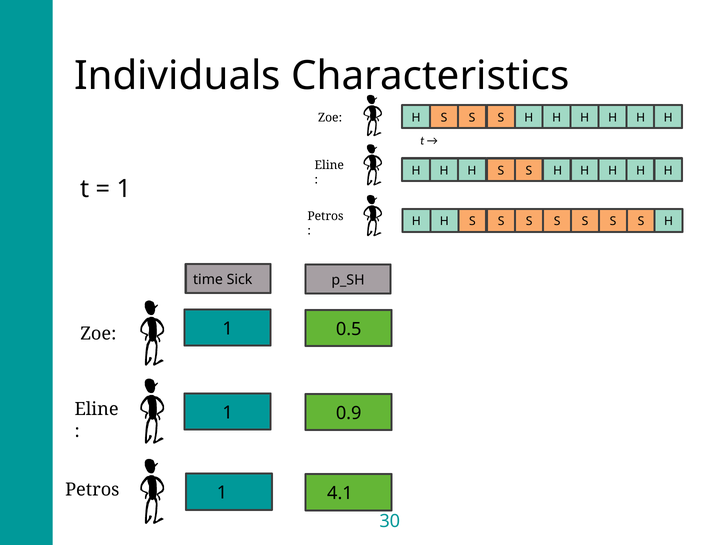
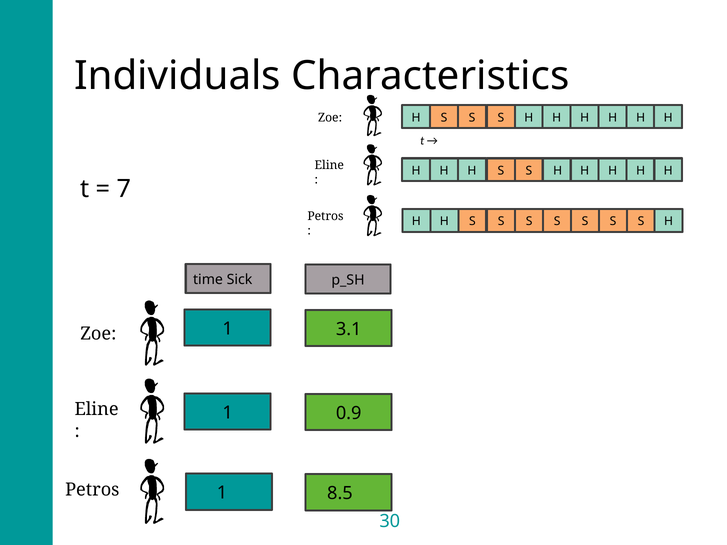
1: 1 -> 7 (124, 189)
0.5: 0.5 -> 3.1 (349, 329)
4.1: 4.1 -> 8.5 (340, 494)
